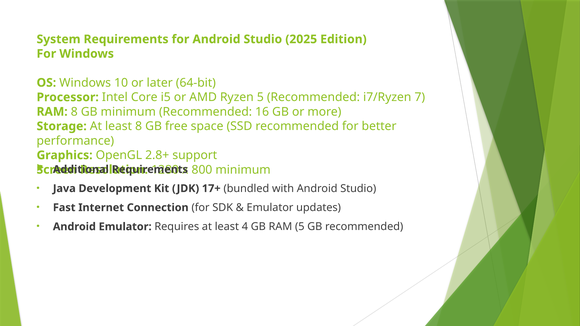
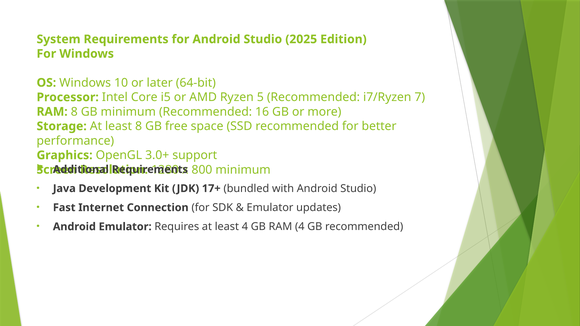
2.8+: 2.8+ -> 3.0+ (157, 155)
RAM 5: 5 -> 4 (300, 227)
